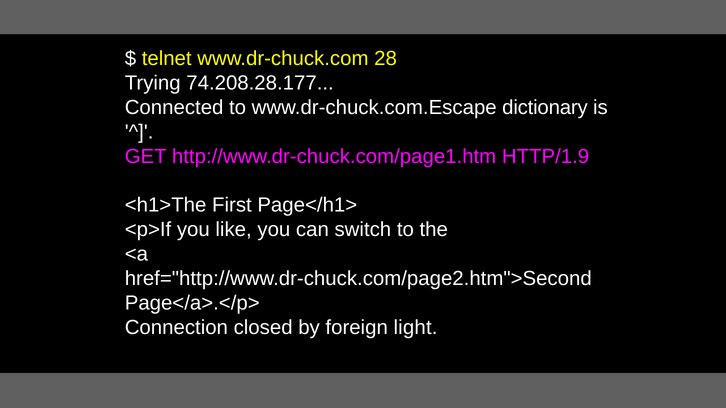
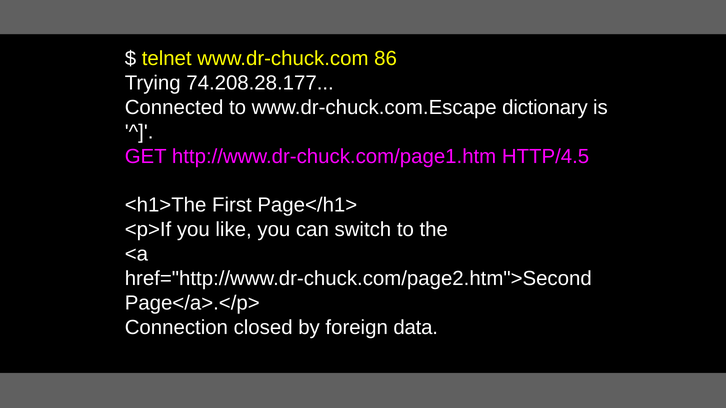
28: 28 -> 86 (386, 58)
HTTP/1.9: HTTP/1.9 -> HTTP/4.5 (546, 156)
light: light -> data (416, 328)
